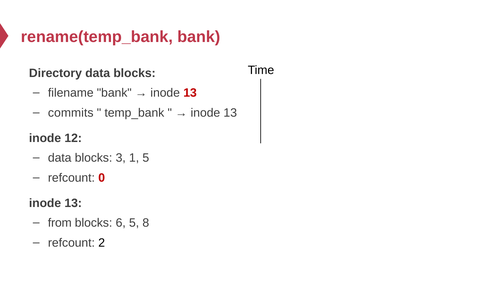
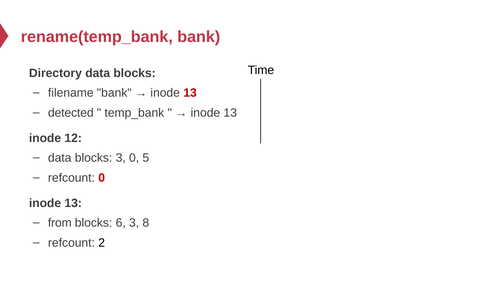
commits: commits -> detected (71, 113)
3 1: 1 -> 0 (134, 158)
6 5: 5 -> 3 (134, 223)
